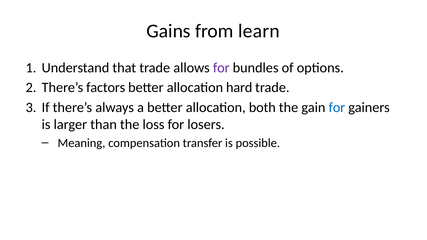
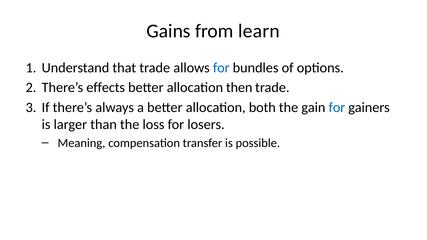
for colour: purple -> blue (221, 68)
factors: factors -> effects (106, 88)
hard: hard -> then (239, 88)
